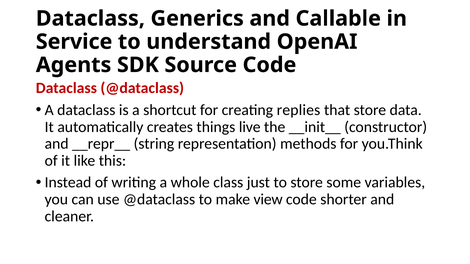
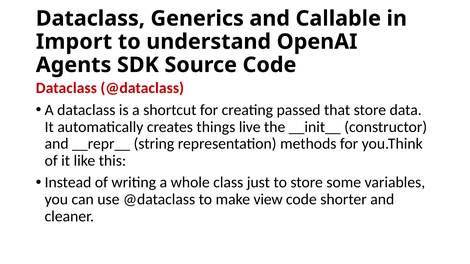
Service: Service -> Import (74, 42)
replies: replies -> passed (299, 110)
